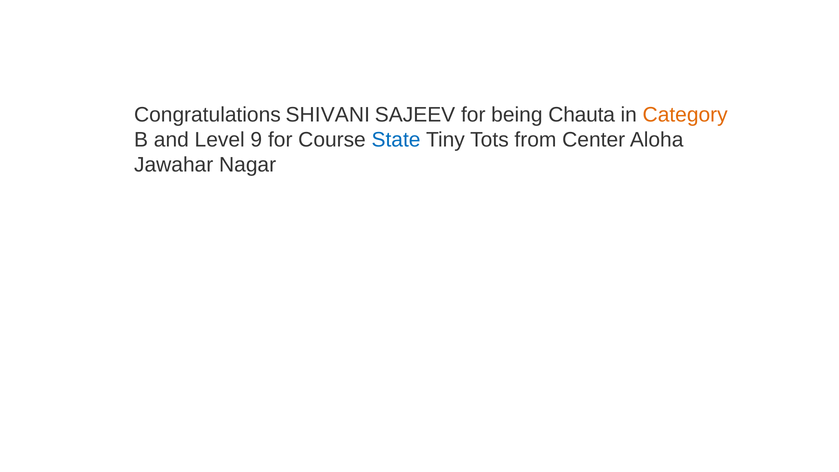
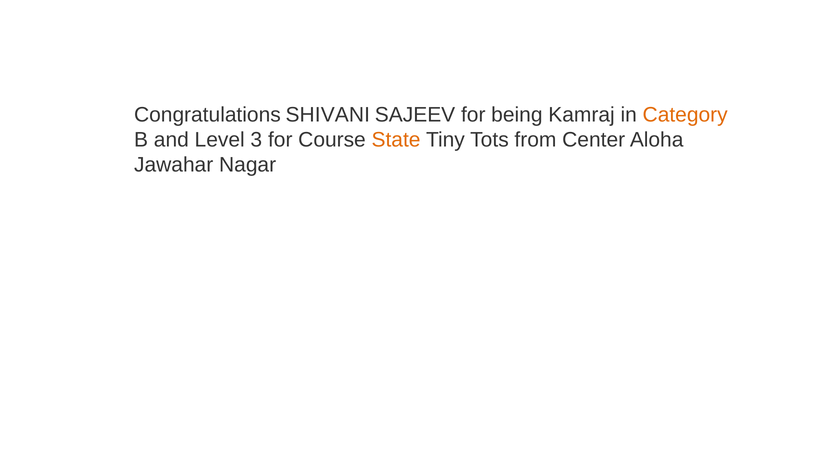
Chauta: Chauta -> Kamraj (582, 115)
9: 9 -> 3 (256, 140)
State colour: blue -> orange (396, 140)
